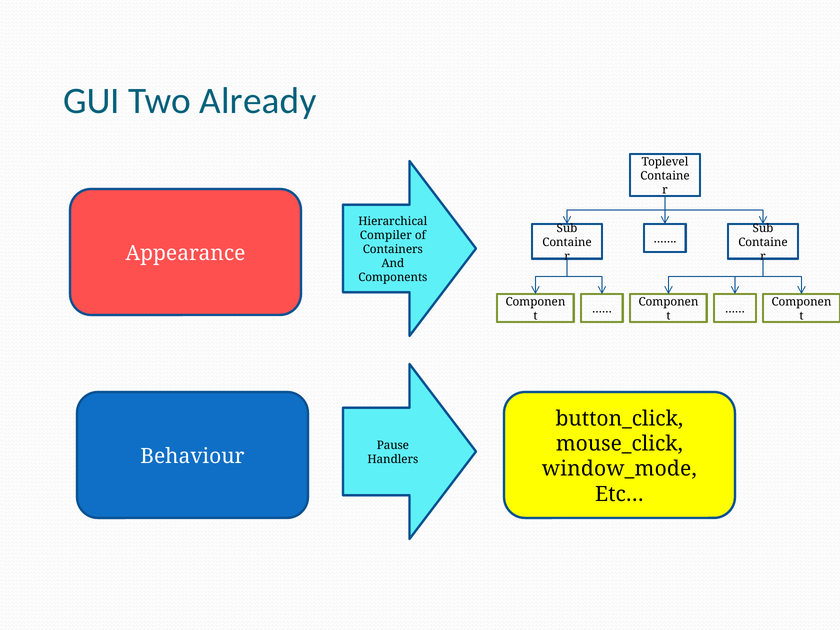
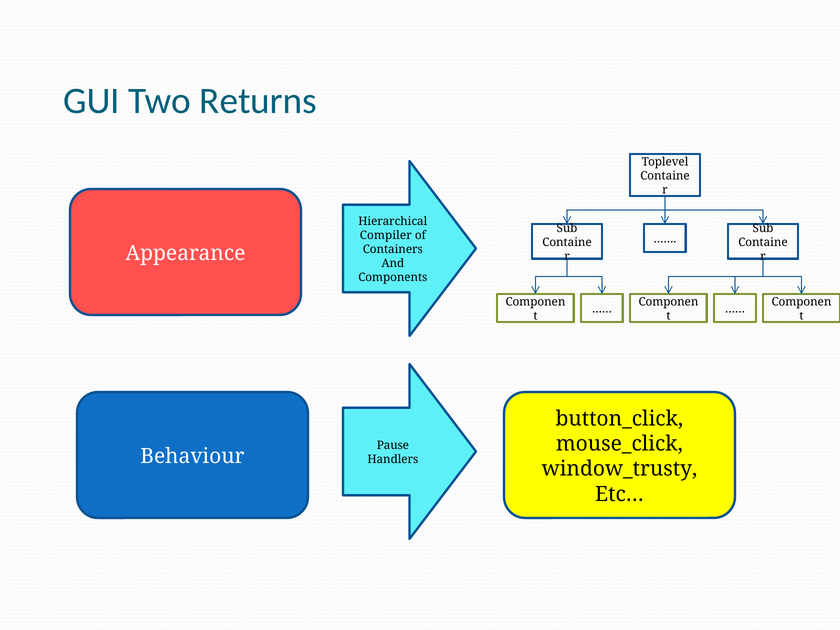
Already: Already -> Returns (258, 101)
window_mode: window_mode -> window_trusty (619, 469)
